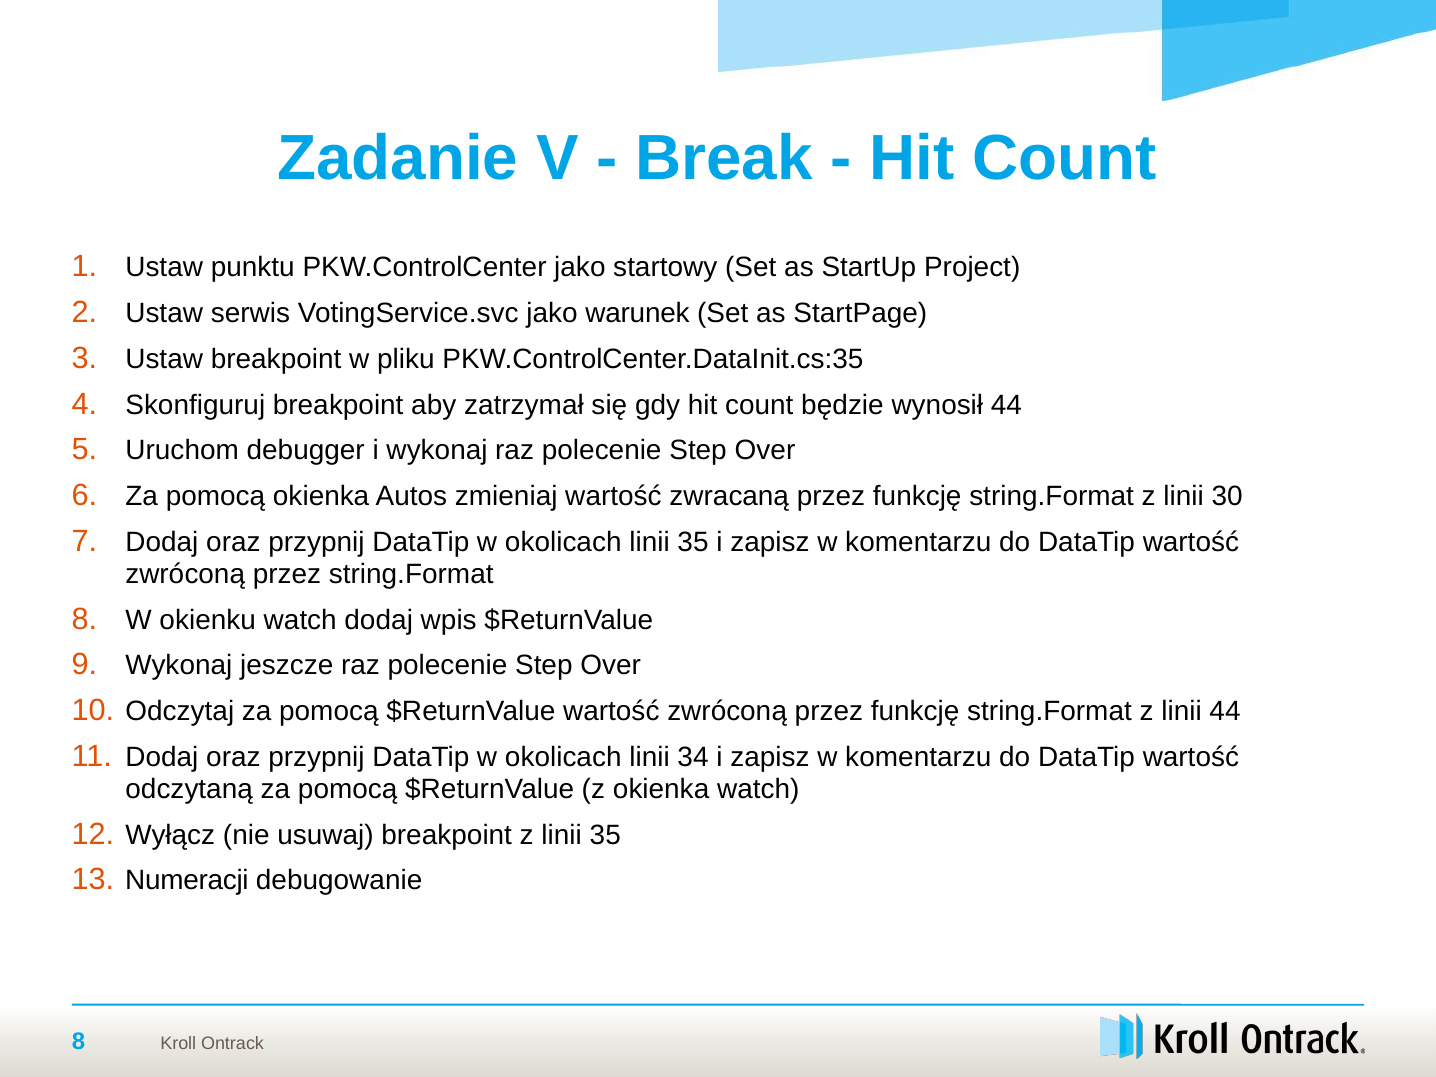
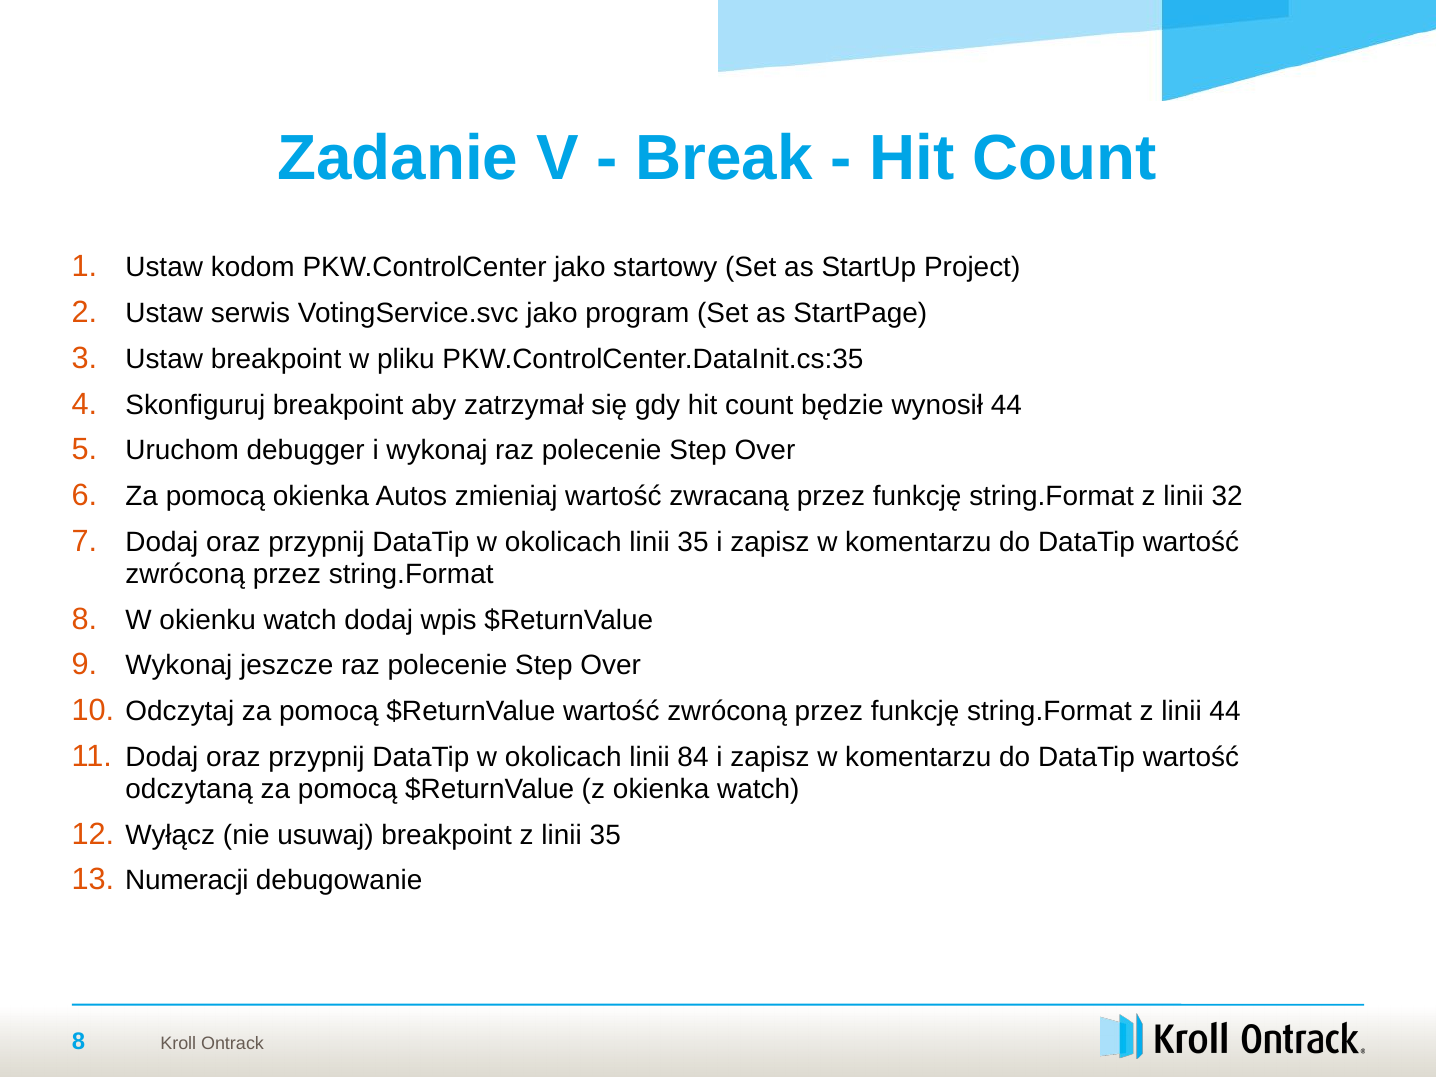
punktu: punktu -> kodom (253, 268)
warunek: warunek -> program (637, 313)
30: 30 -> 32 (1227, 497)
34: 34 -> 84 (693, 757)
